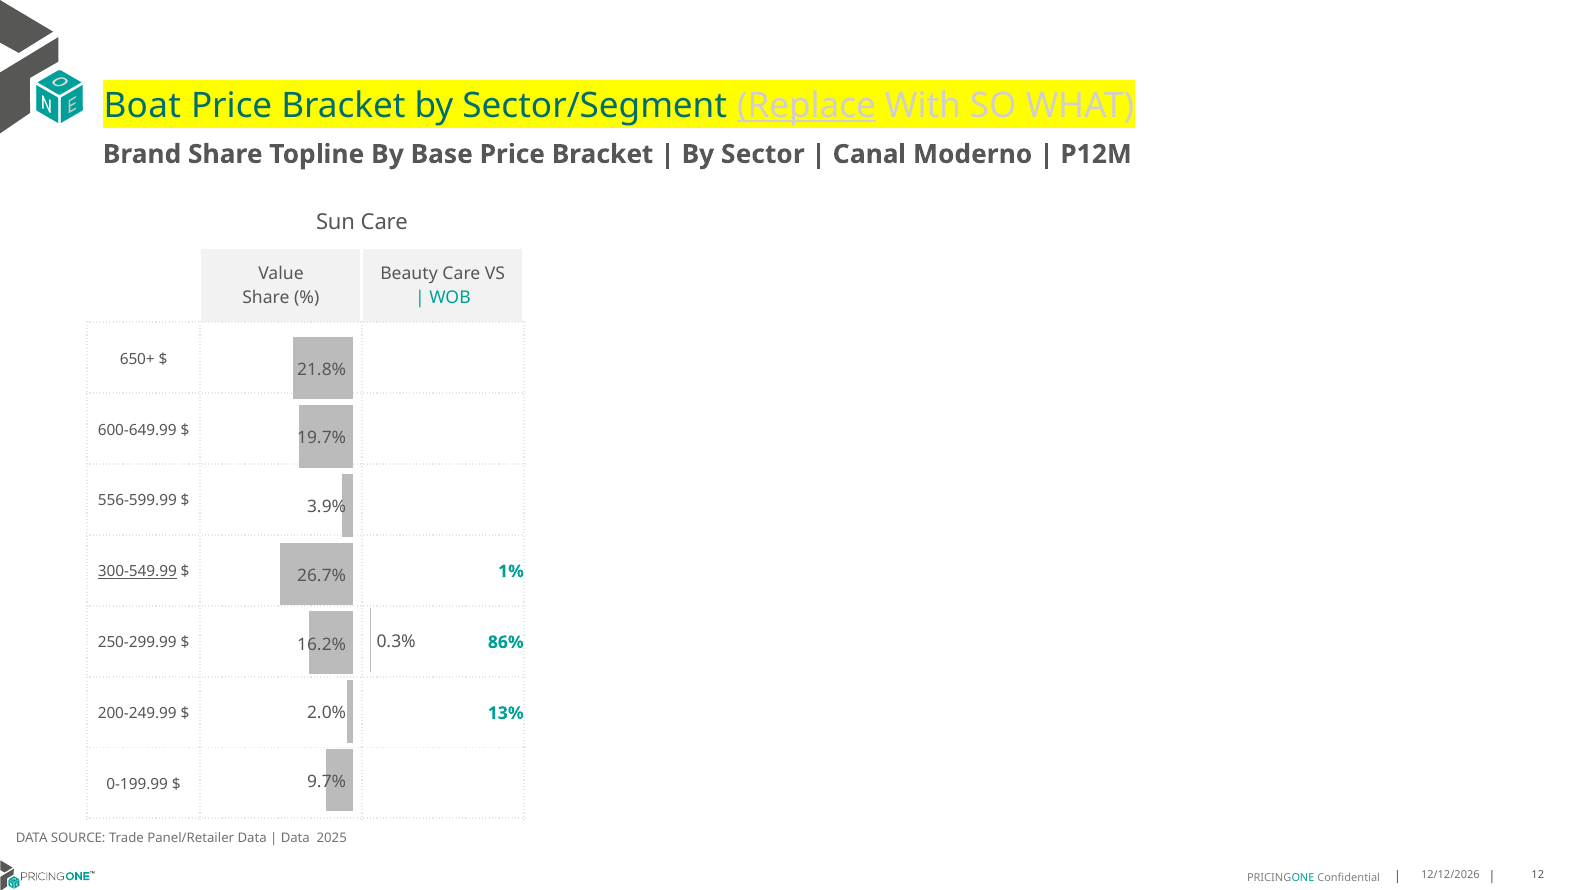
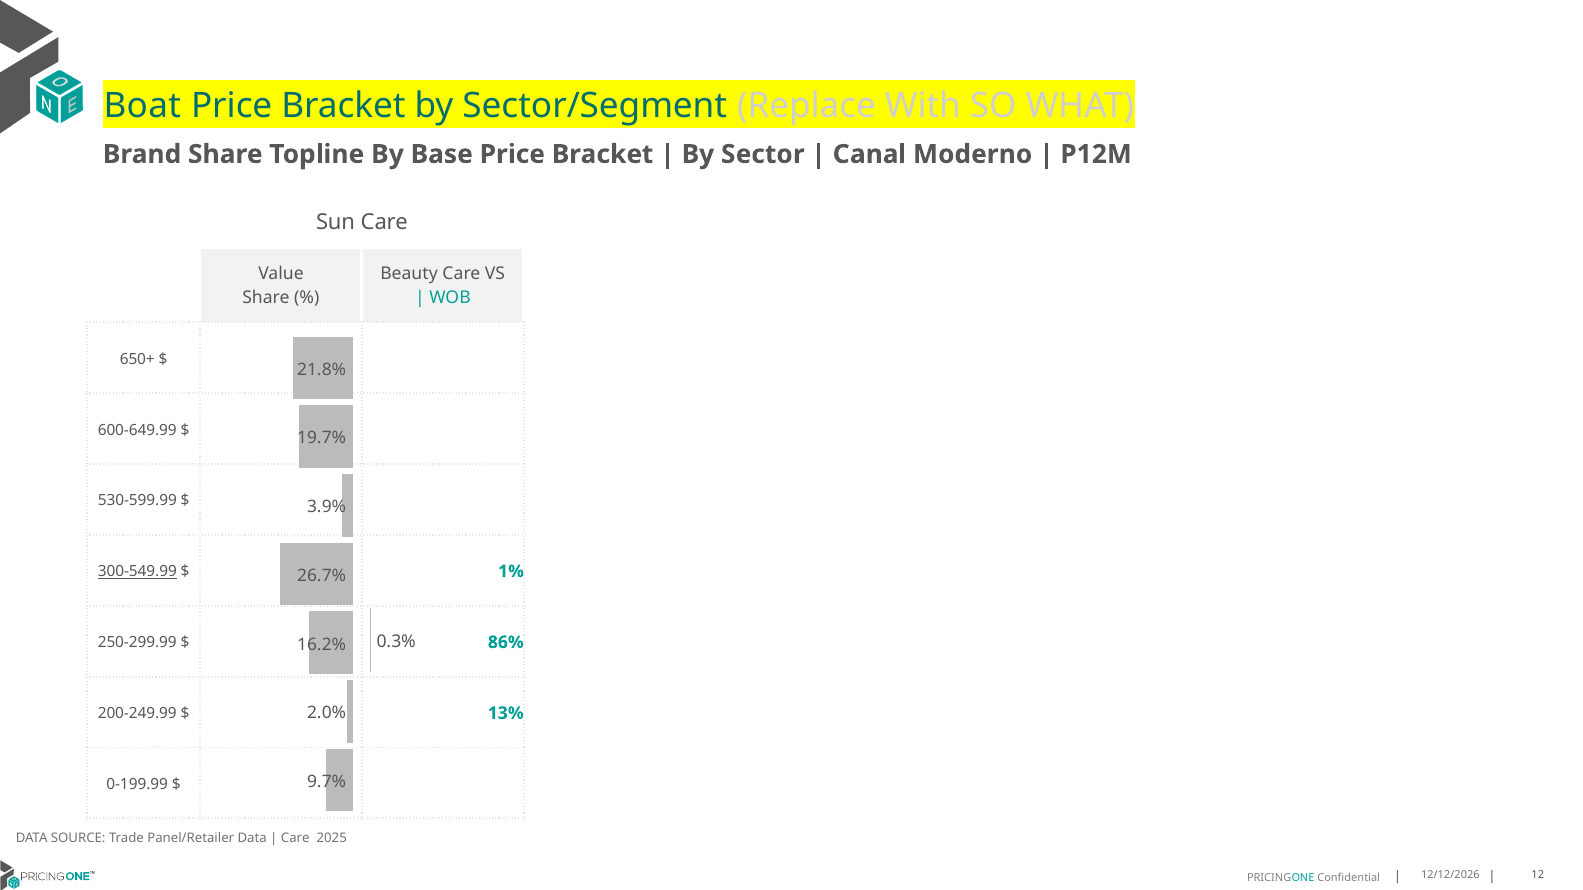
Replace underline: present -> none (807, 106)
556-599.99: 556-599.99 -> 530-599.99 (137, 501)
Data: Data -> Care (295, 839)
